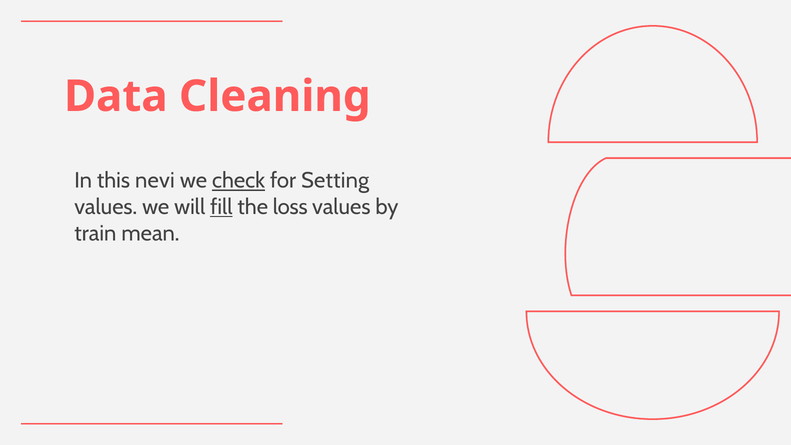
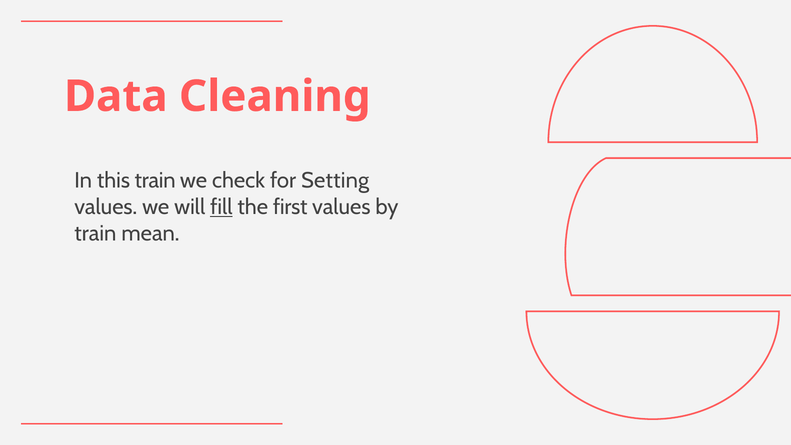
this nevi: nevi -> train (155, 181)
check underline: present -> none (239, 181)
loss: loss -> first (290, 207)
